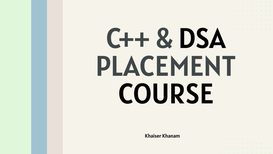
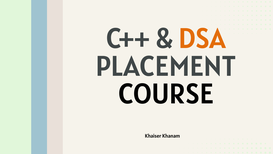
DSA colour: black -> orange (202, 39)
